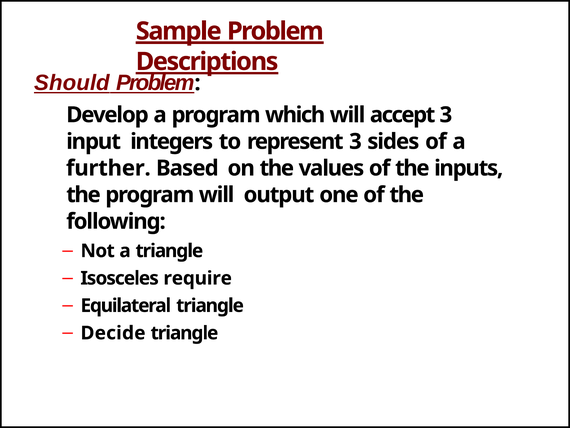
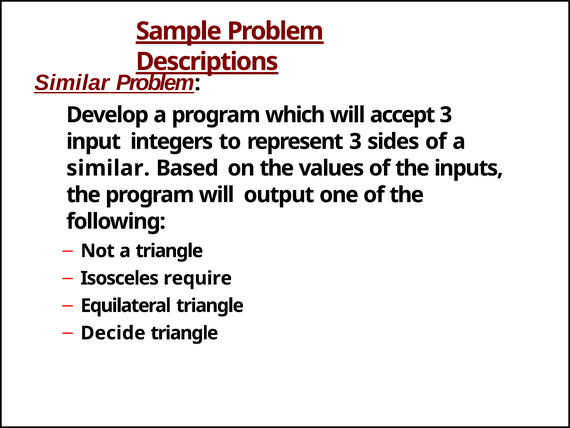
Should: Should -> Similar (72, 83)
further: further -> similar (108, 168)
